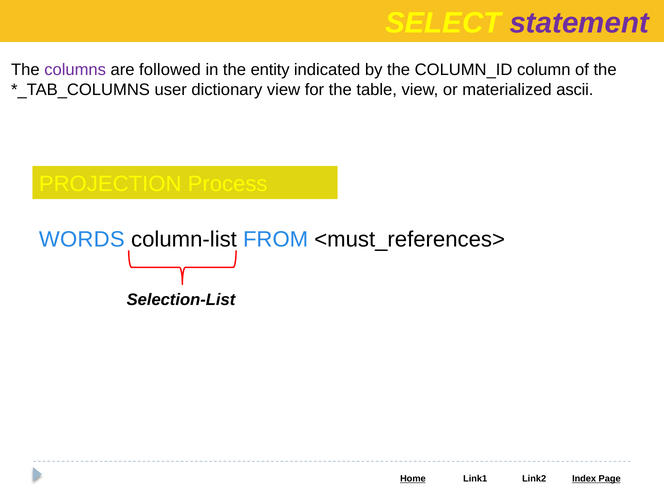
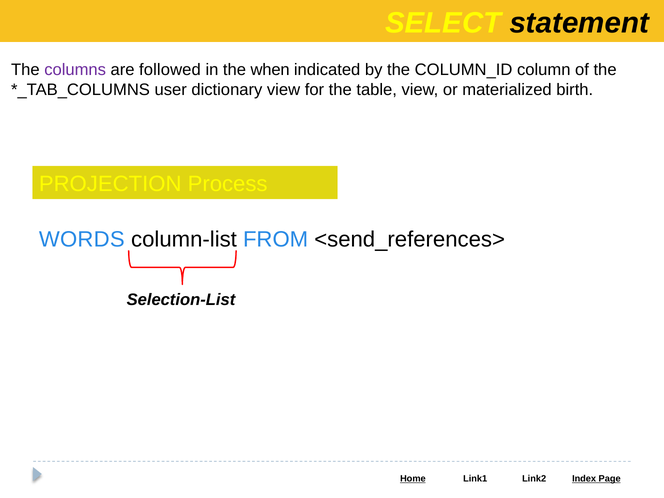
statement colour: purple -> black (579, 23)
entity: entity -> when (270, 70)
ascii: ascii -> birth (575, 90)
<must_references>: <must_references> -> <send_references> (410, 239)
